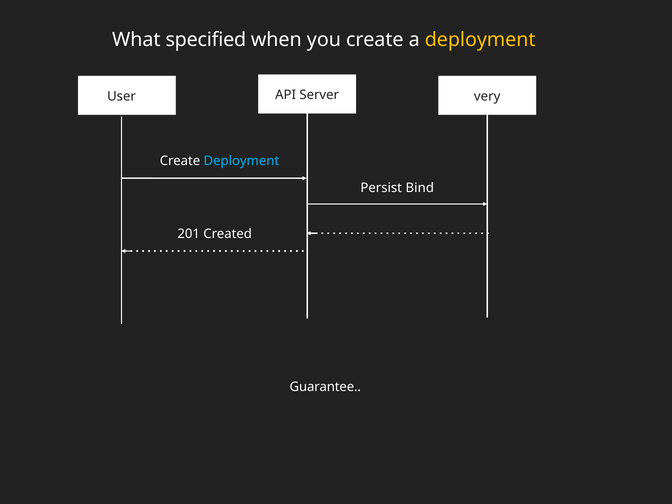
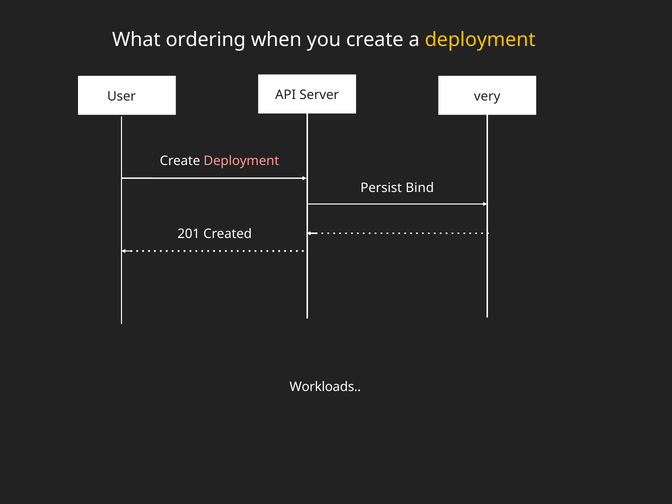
specified: specified -> ordering (206, 40)
Deployment colour: light blue -> pink (241, 161)
Guarantee: Guarantee -> Workloads (325, 387)
